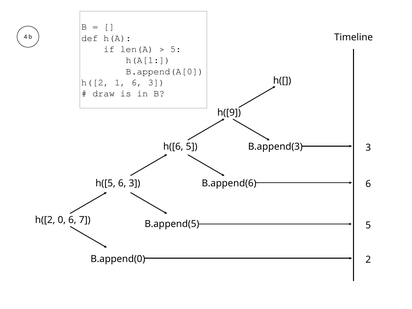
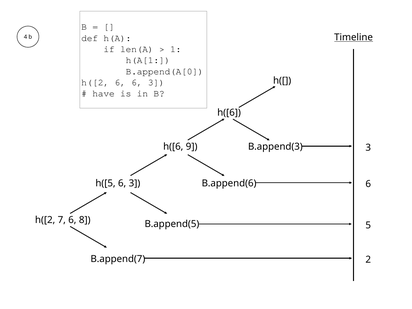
Timeline underline: none -> present (354, 37)
5: 5 -> 1 (176, 49)
h([2 1: 1 -> 6 (120, 82)
draw: draw -> have (104, 93)
h([9: h([9 -> h([6 (229, 113)
h([6 5: 5 -> 9 (192, 147)
0: 0 -> 7 (62, 220)
7: 7 -> 8 (85, 220)
B.append(0: B.append(0 -> B.append(7 (118, 259)
